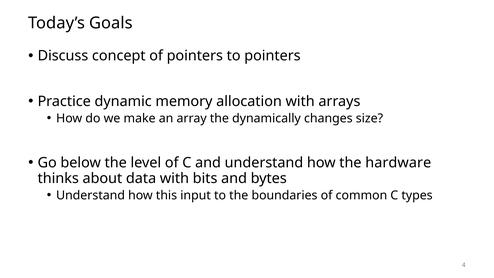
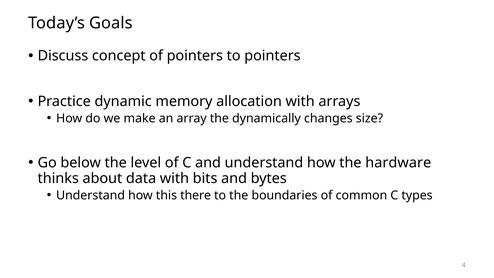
input: input -> there (196, 195)
